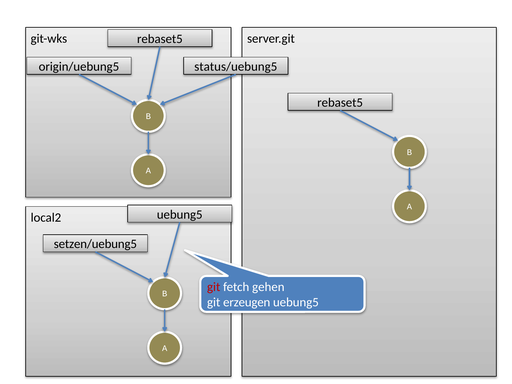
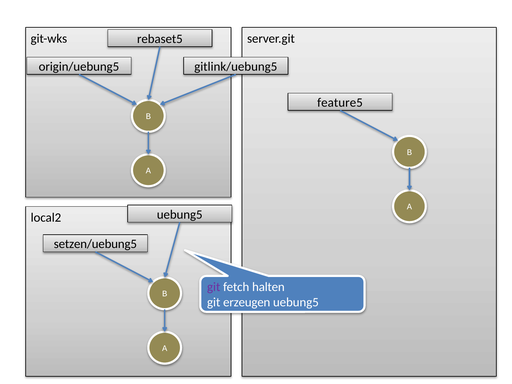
status/uebung5: status/uebung5 -> gitlink/uebung5 (236, 67)
rebaset5: rebaset5 -> feature5 (340, 103)
git colour: red -> purple (214, 287)
gehen: gehen -> halten (268, 287)
